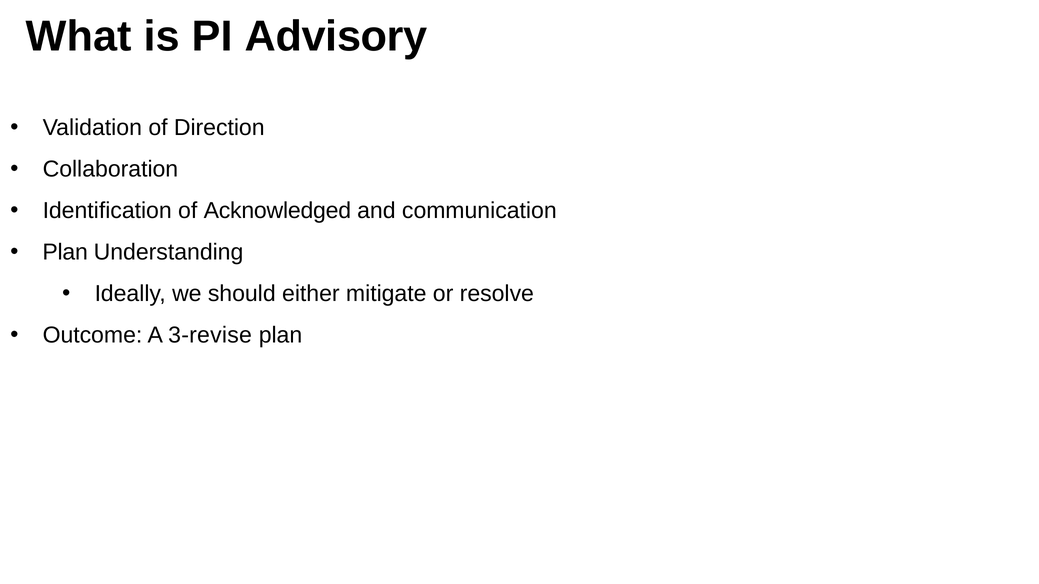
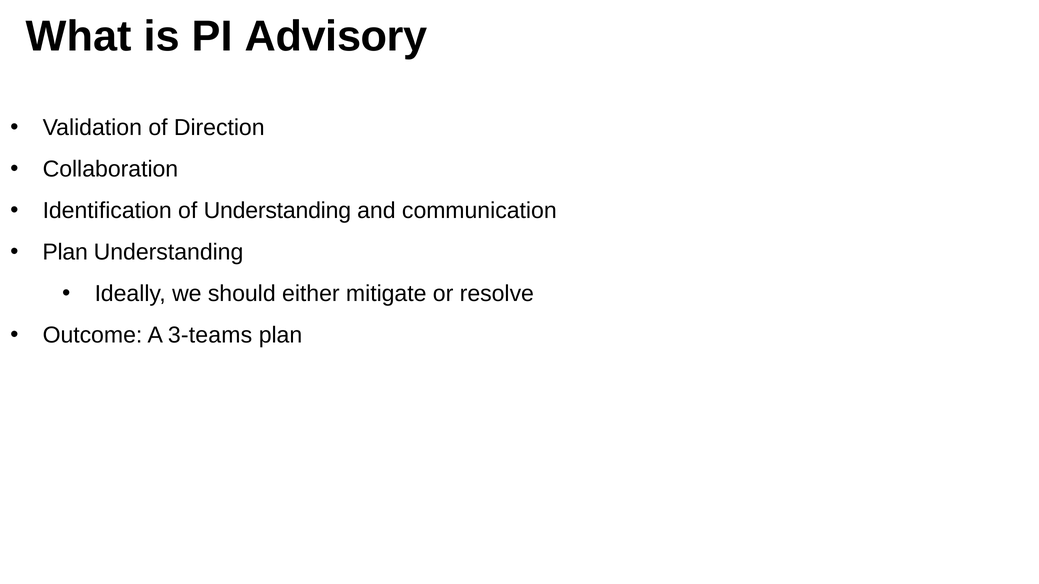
of Acknowledged: Acknowledged -> Understanding (277, 211)
3-revise: 3-revise -> 3-teams (210, 336)
